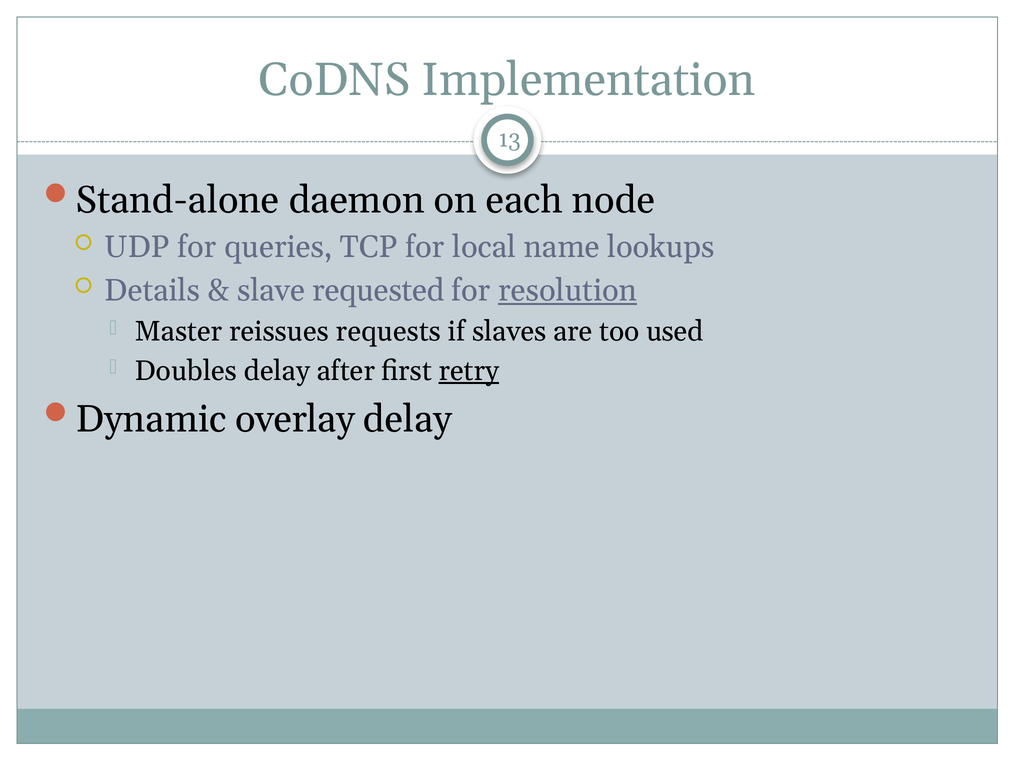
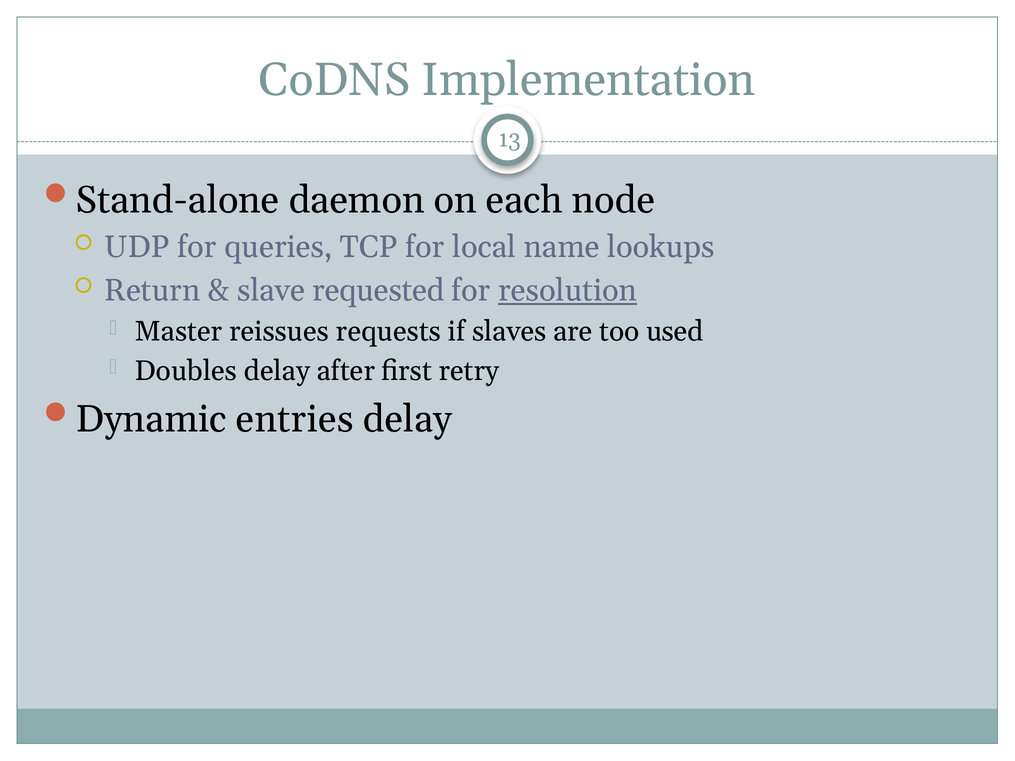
Details: Details -> Return (152, 291)
retry underline: present -> none (469, 371)
overlay: overlay -> entries (295, 419)
